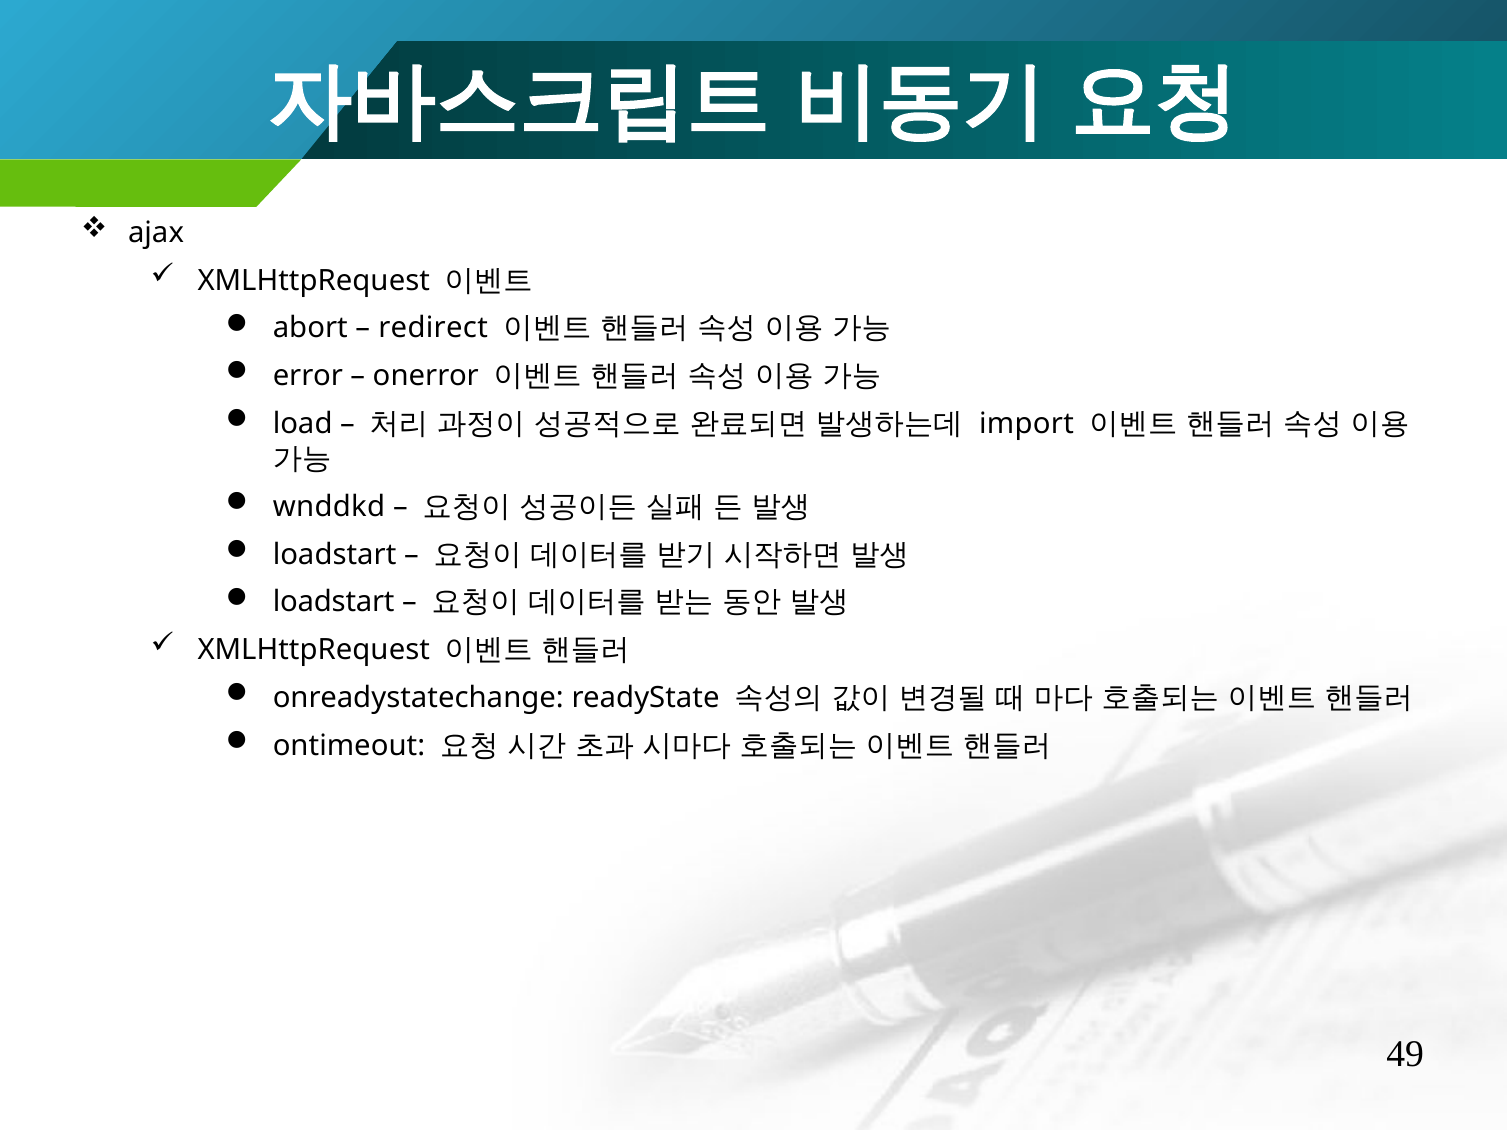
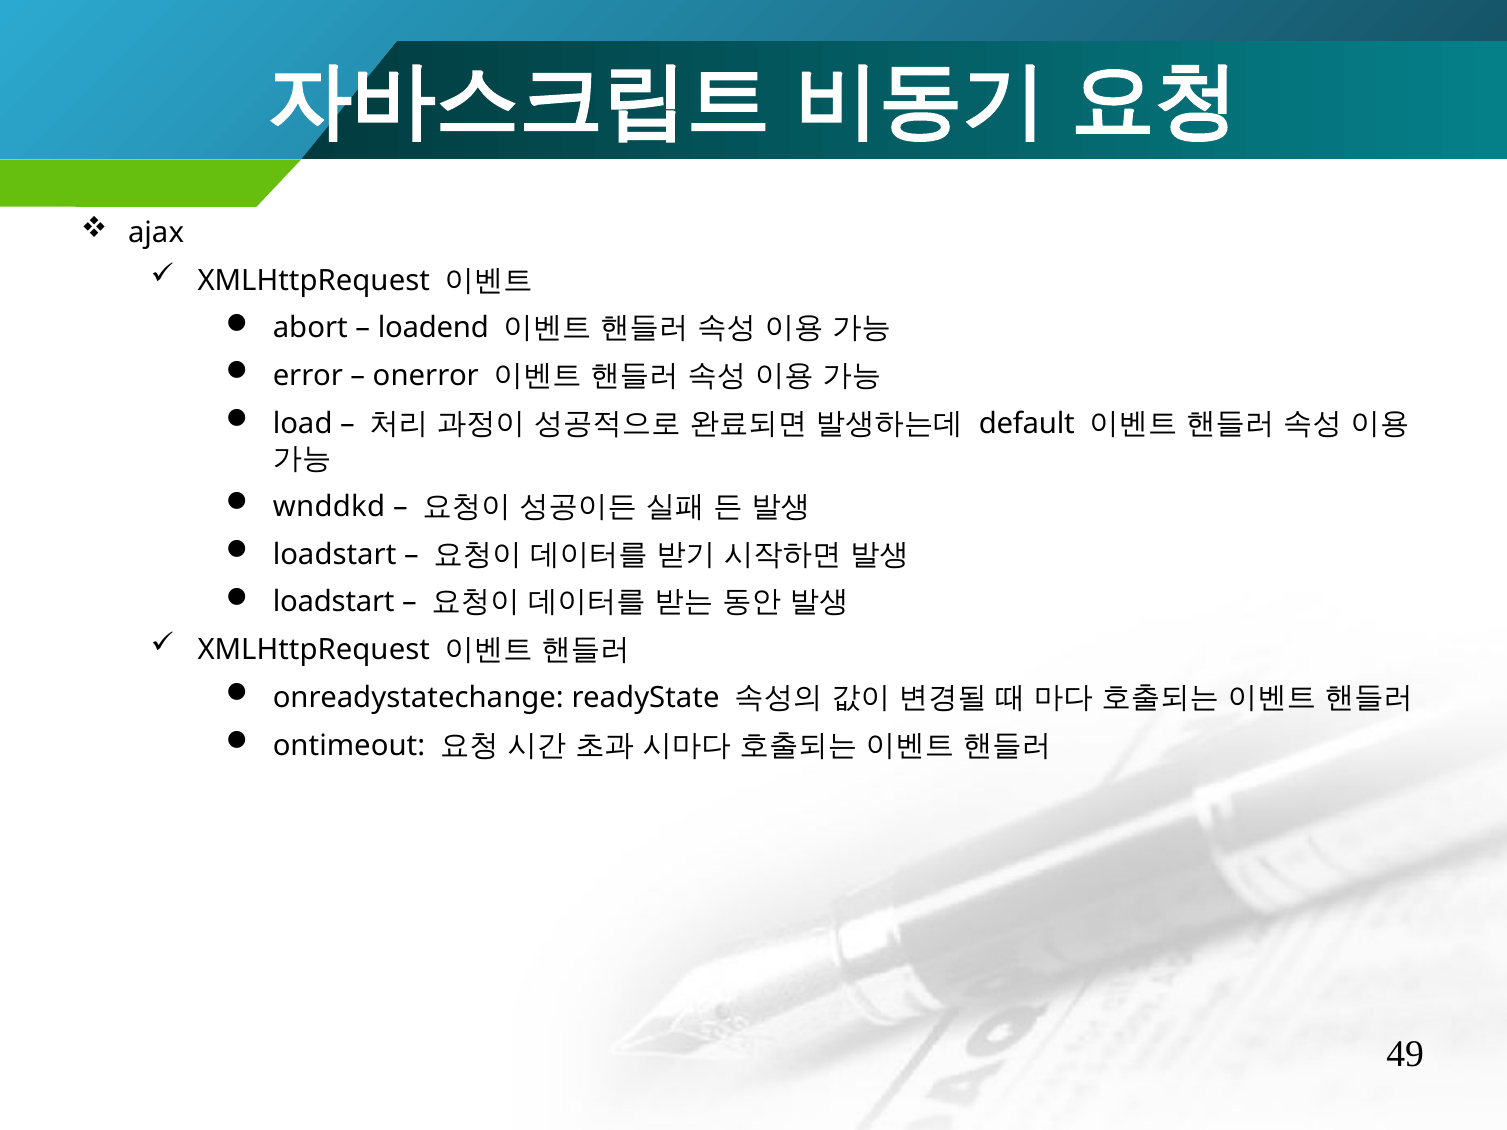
redirect: redirect -> loadend (433, 328)
import: import -> default (1027, 424)
